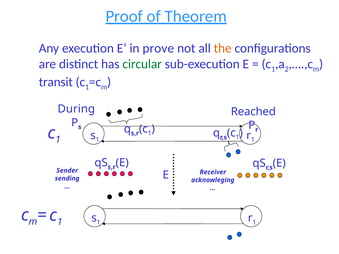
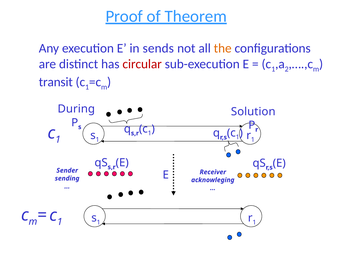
prove: prove -> sends (158, 48)
circular colour: green -> red (142, 64)
Reached: Reached -> Solution (253, 112)
